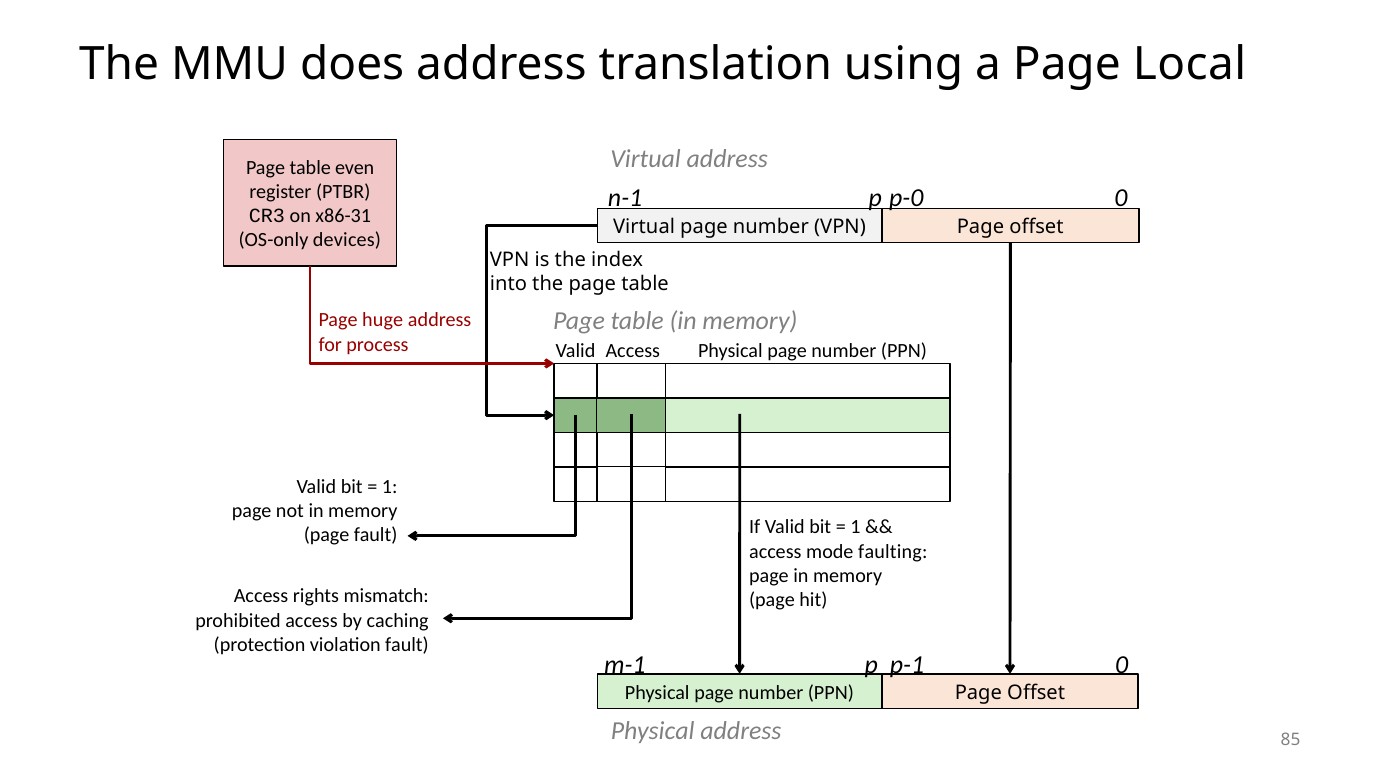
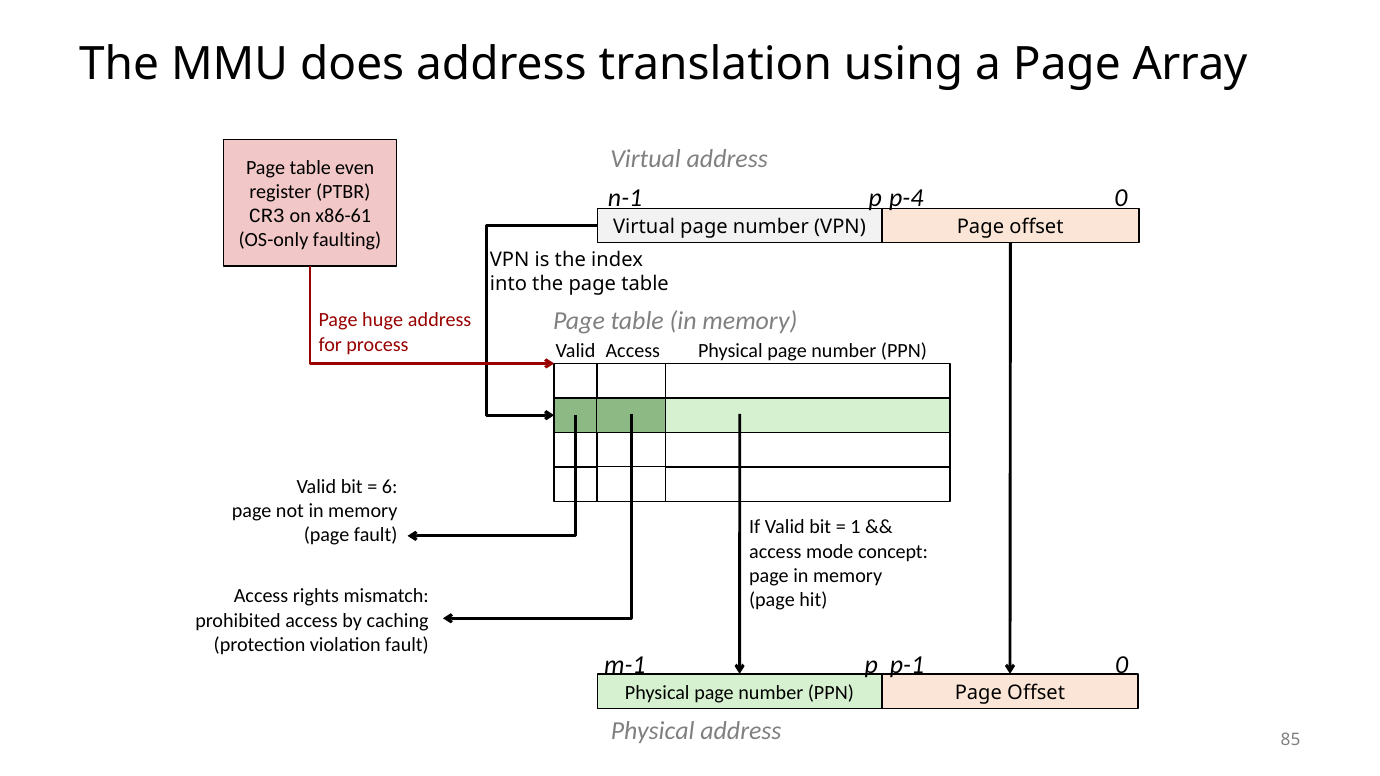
Local: Local -> Array (1190, 64)
p-0: p-0 -> p-4 (906, 198)
x86-31: x86-31 -> x86-61 (343, 216)
devices: devices -> faulting (347, 240)
1: 1 -> 6 (390, 487)
faulting: faulting -> concept (893, 552)
